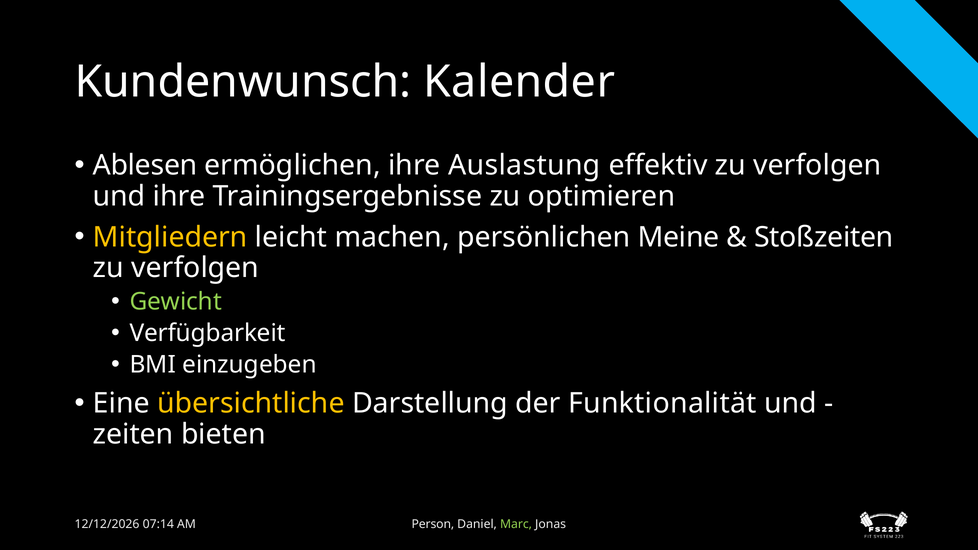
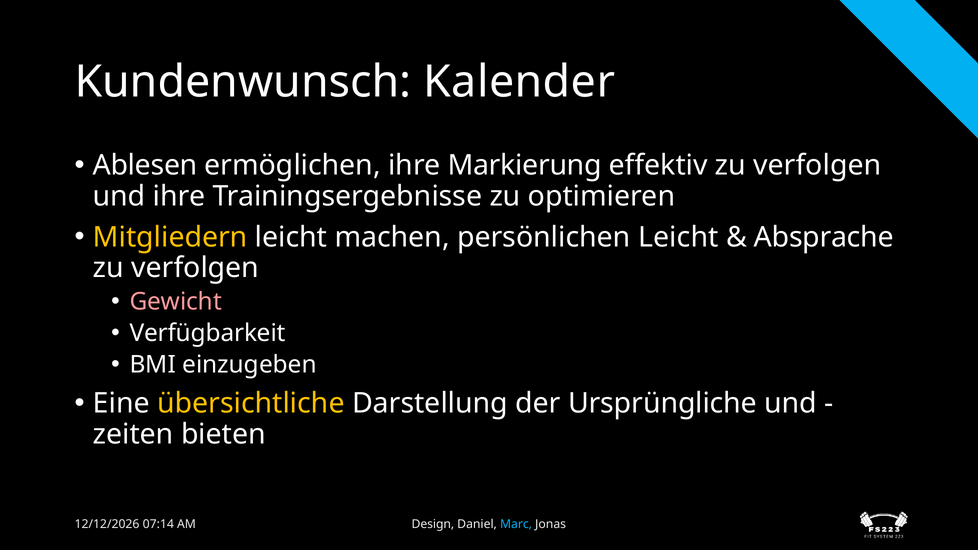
Auslastung: Auslastung -> Markierung (525, 165)
persönlichen Meine: Meine -> Leicht (678, 237)
Stoßzeiten: Stoßzeiten -> Absprache (824, 237)
Gewicht colour: light green -> pink (176, 302)
Funktionalität: Funktionalität -> Ursprüngliche (663, 403)
Person: Person -> Design (433, 524)
Marc colour: light green -> light blue (516, 524)
